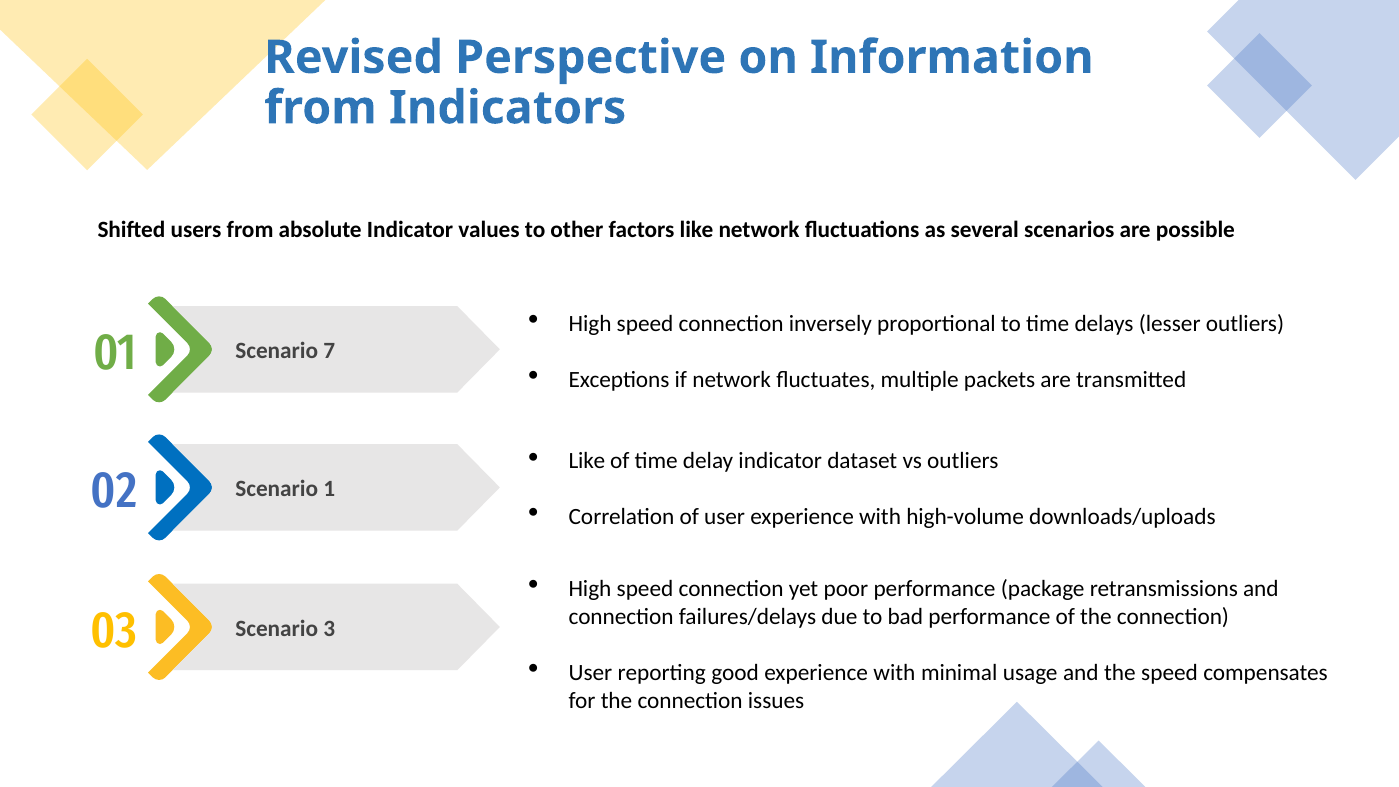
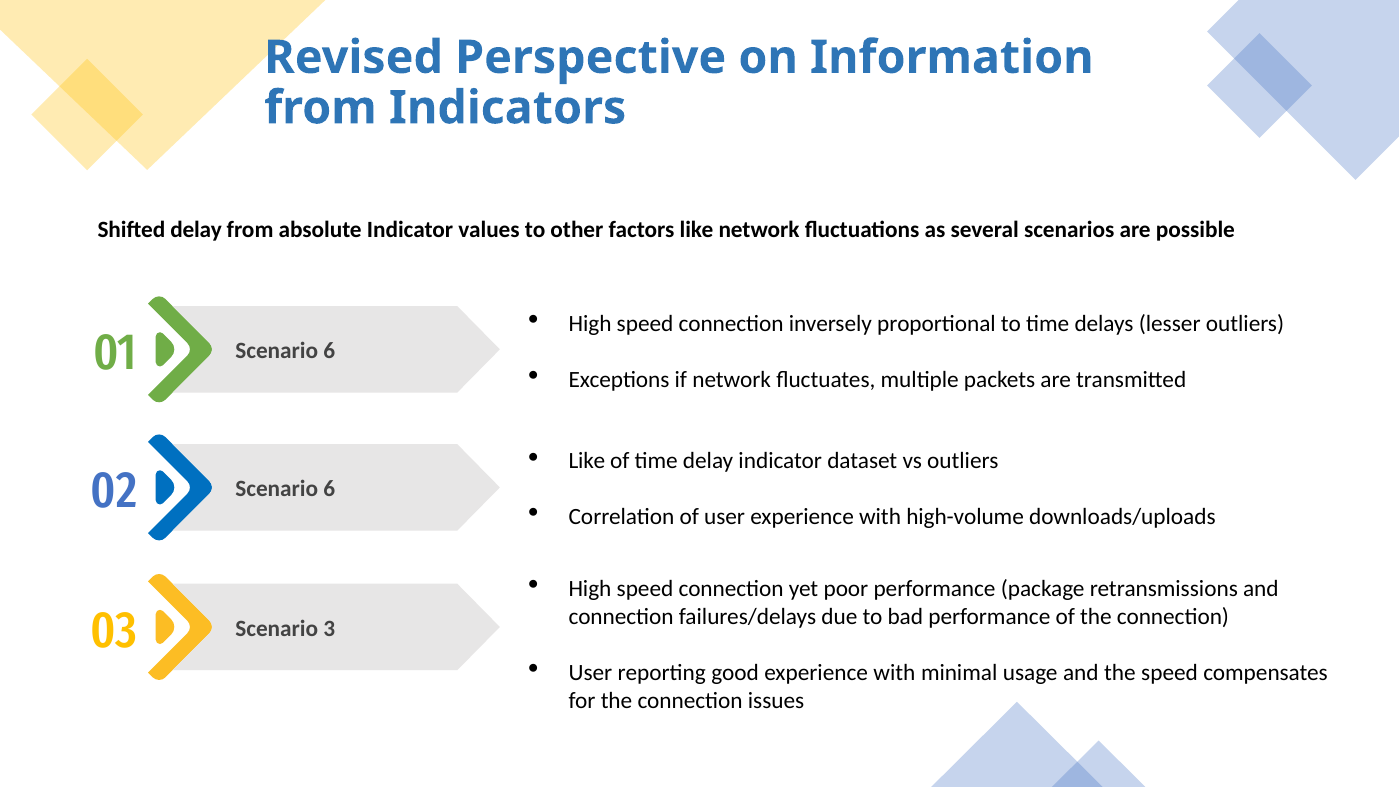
Shifted users: users -> delay (196, 230)
01 Scenario 7: 7 -> 6 (329, 351)
02 Scenario 1: 1 -> 6 (329, 489)
